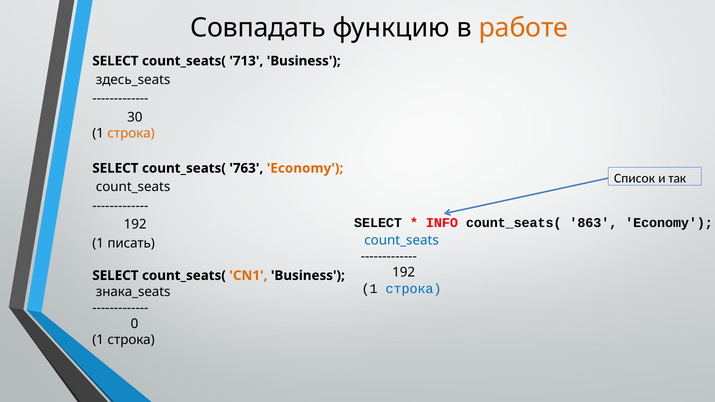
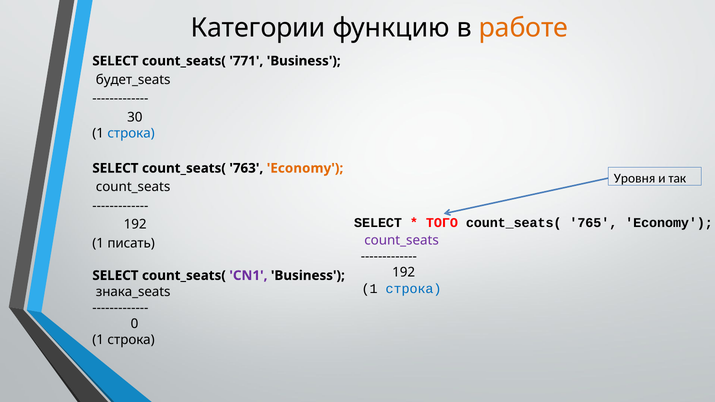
Совпадать: Совпадать -> Категории (258, 28)
713: 713 -> 771 (246, 61)
здесь_seats: здесь_seats -> будет_seats (133, 80)
строка colour: orange -> blue (131, 133)
Список: Список -> Уровня (635, 178)
INFO: INFO -> ТОГО (442, 223)
863: 863 -> 765 (593, 223)
count_seats colour: blue -> purple (402, 241)
CN1 colour: orange -> purple (248, 276)
